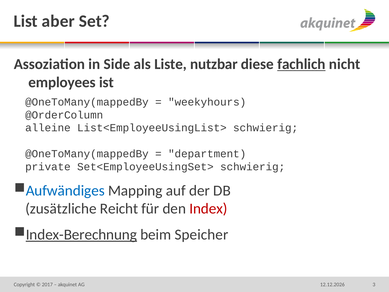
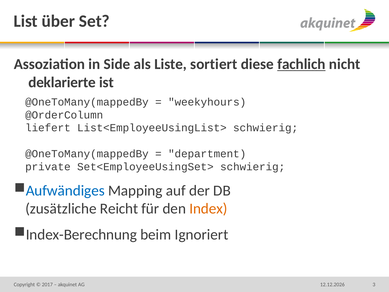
aber: aber -> über (58, 21)
nutzbar: nutzbar -> sortiert (214, 64)
employees: employees -> deklarierte (62, 82)
alleine: alleine -> liefert (48, 128)
Index colour: red -> orange (208, 209)
Index-Berechnung underline: present -> none (81, 234)
Speicher: Speicher -> Ignoriert (202, 234)
